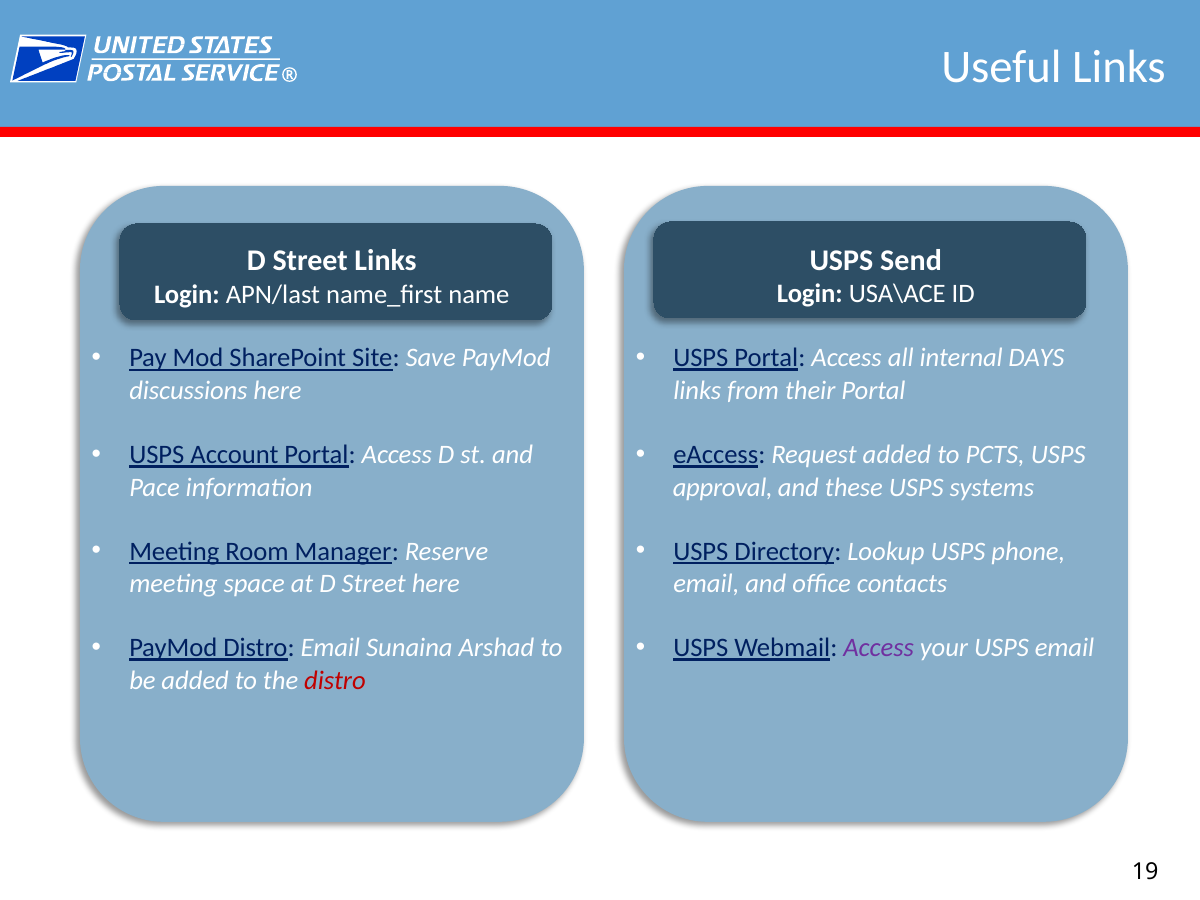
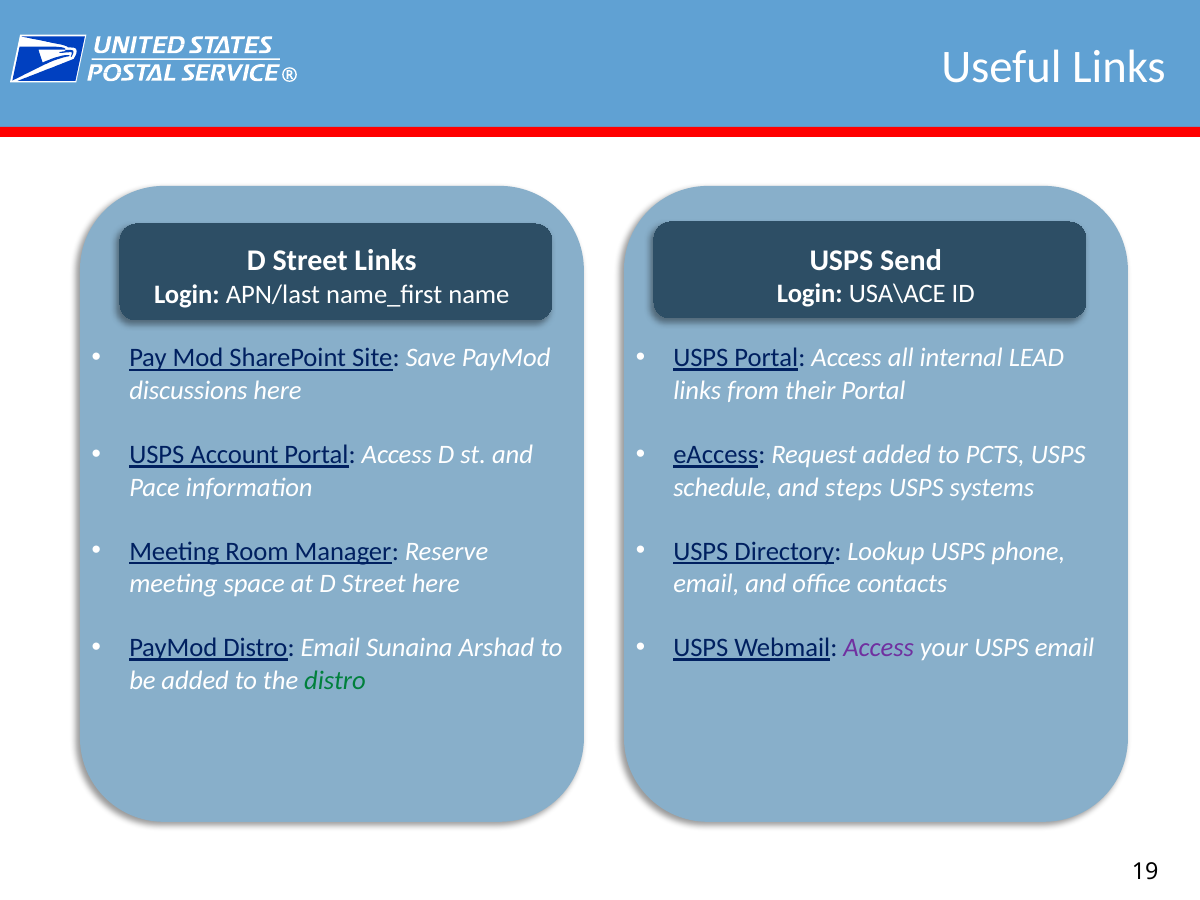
DAYS: DAYS -> LEAD (1036, 358)
approval: approval -> schedule (723, 487)
these: these -> steps (854, 487)
distro colour: red -> green (335, 680)
